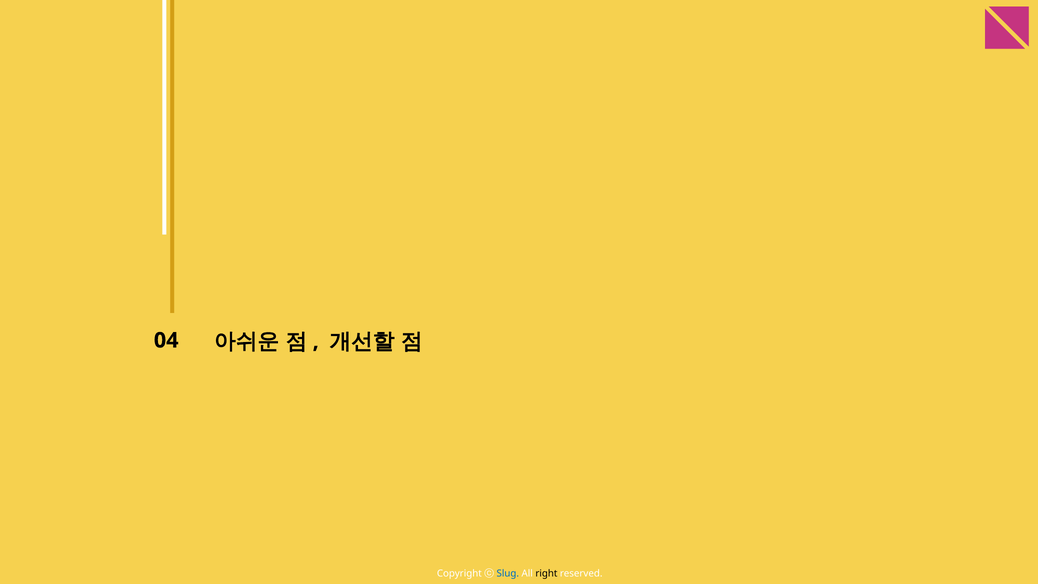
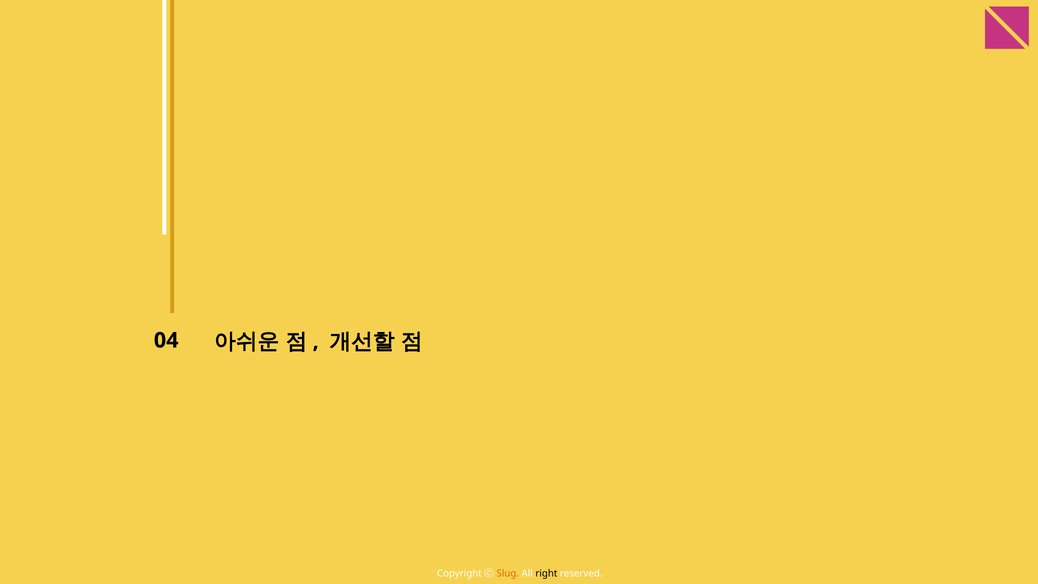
Slug colour: blue -> orange (508, 574)
